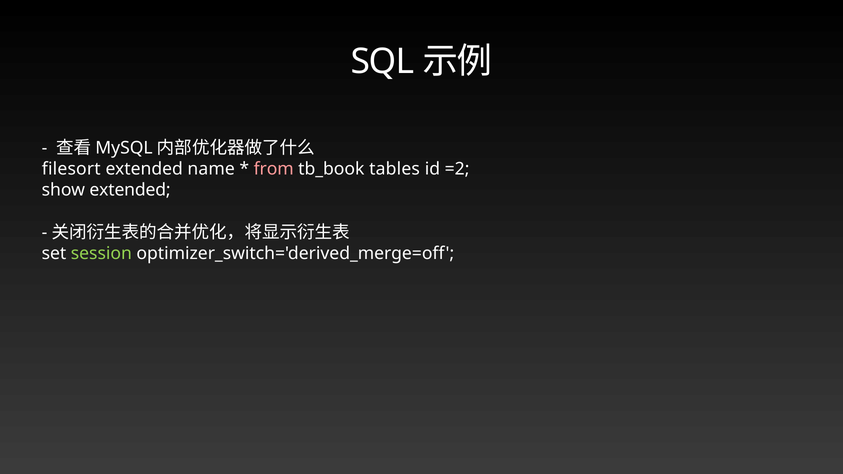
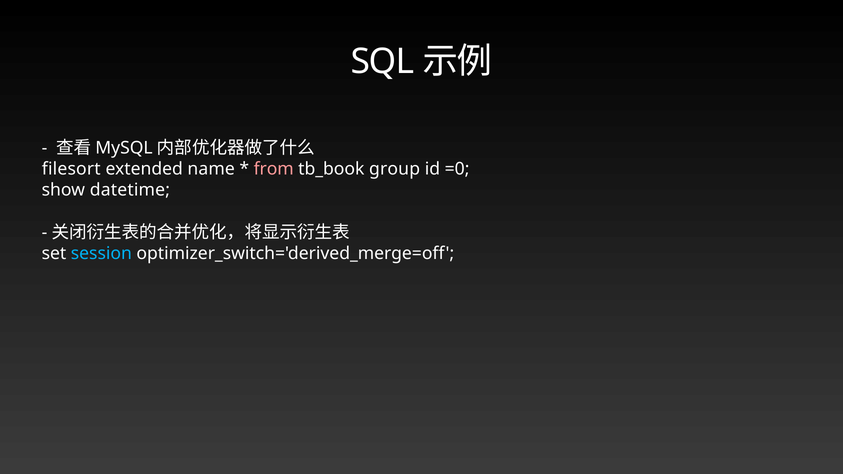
tables: tables -> group (395, 169)
=2: =2 -> =0 (457, 169)
show extended: extended -> datetime (130, 190)
session colour: light green -> light blue (101, 253)
